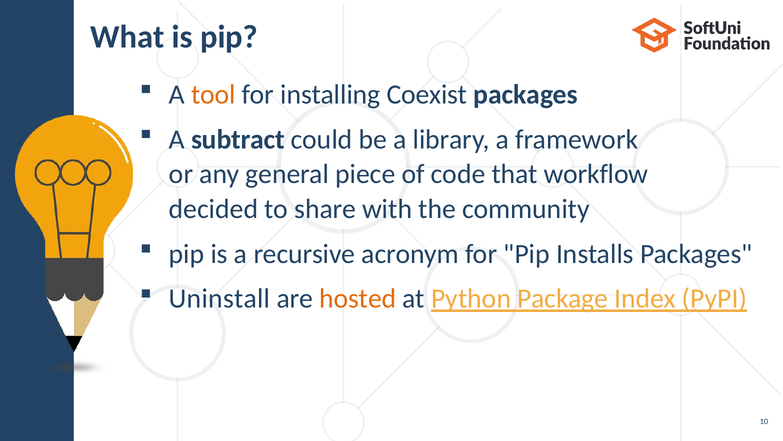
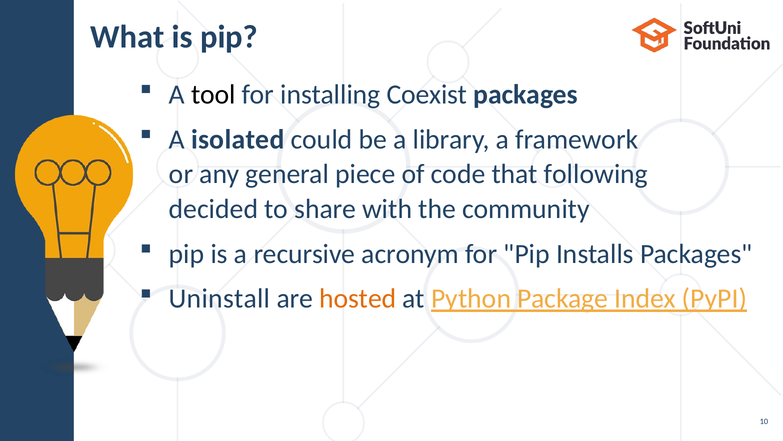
tool colour: orange -> black (213, 95)
subtract: subtract -> isolated (238, 139)
workflow: workflow -> following (596, 174)
